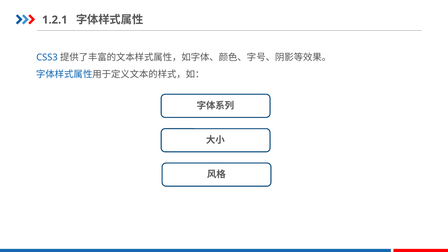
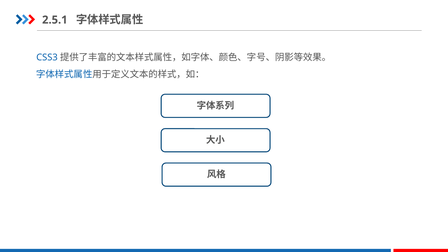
1.2.1: 1.2.1 -> 2.5.1 (55, 20)
